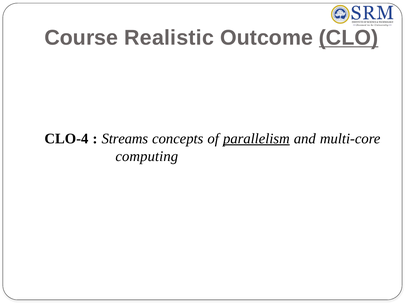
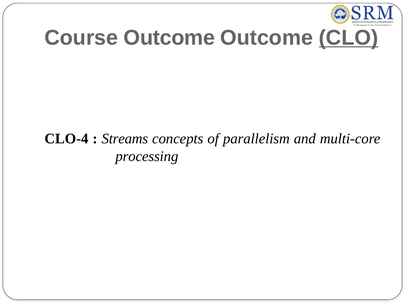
Course Realistic: Realistic -> Outcome (169, 38)
parallelism underline: present -> none (256, 139)
computing: computing -> processing (147, 156)
